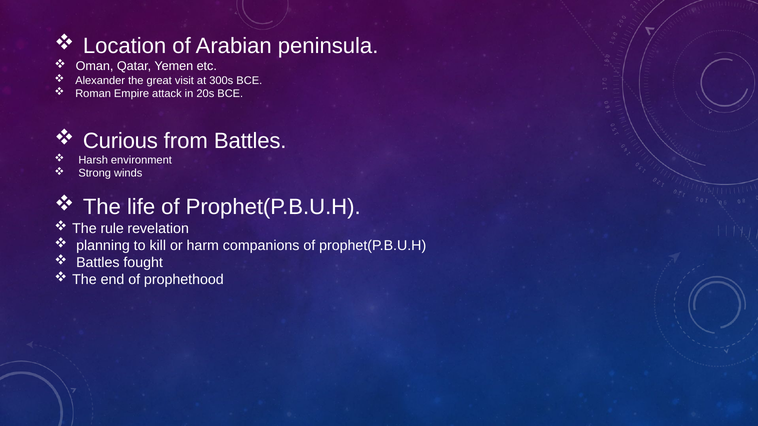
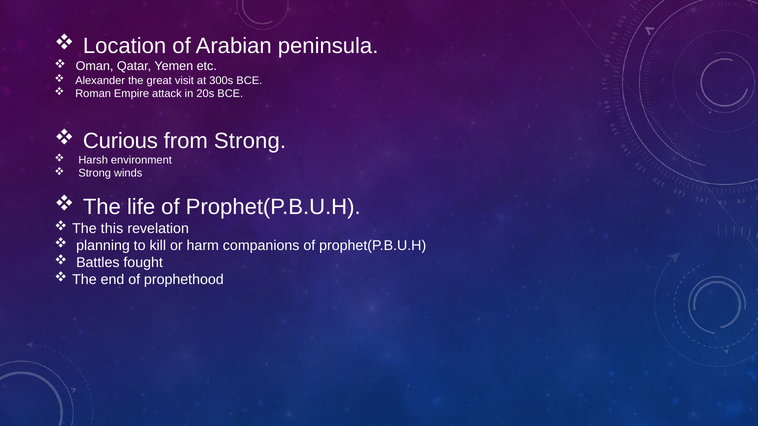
from Battles: Battles -> Strong (250, 141)
rule: rule -> this (112, 229)
